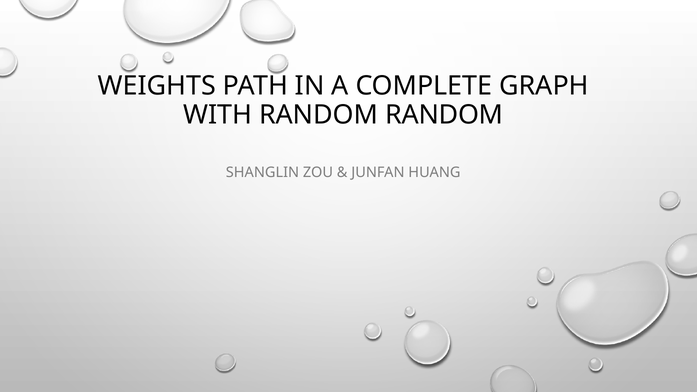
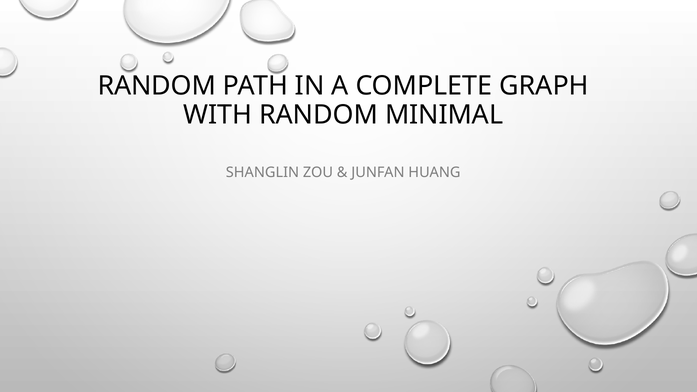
WEIGHTS: WEIGHTS -> RANDOM (157, 86)
RANDOM RANDOM: RANDOM -> MINIMAL (444, 115)
